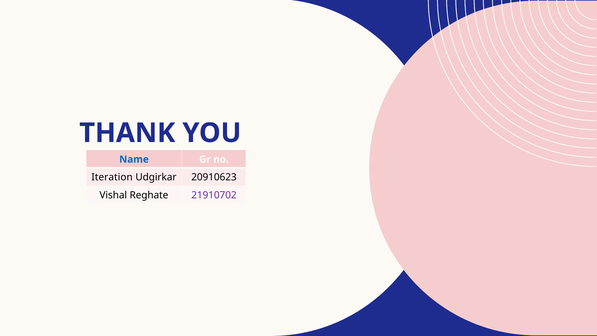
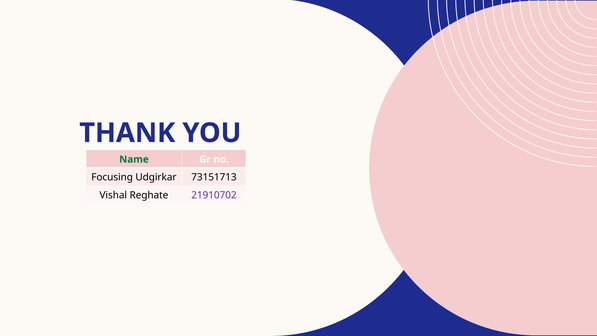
Name colour: blue -> green (134, 159)
Iteration: Iteration -> Focusing (112, 177)
20910623: 20910623 -> 73151713 (214, 177)
